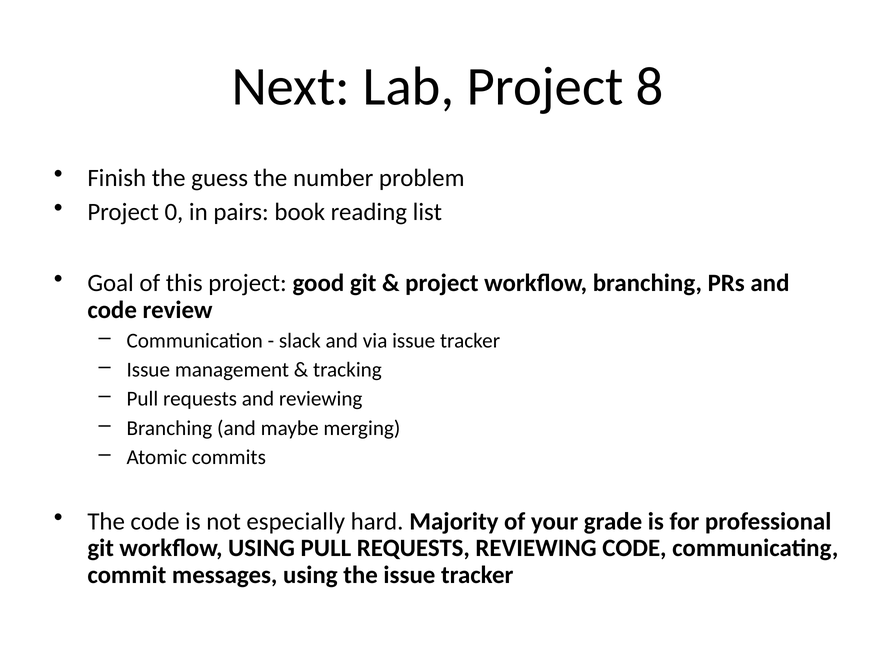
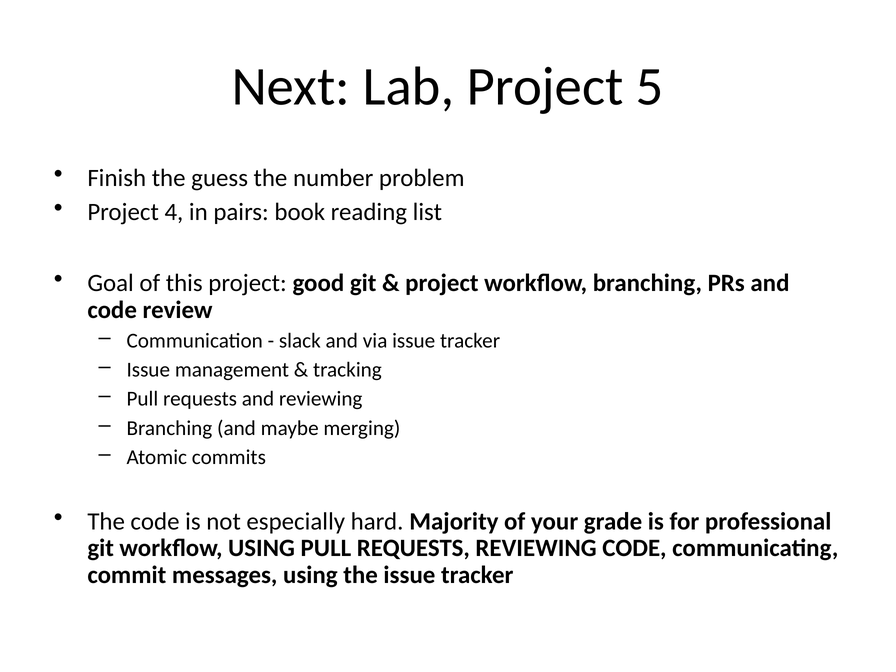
8: 8 -> 5 (650, 87)
0: 0 -> 4 (174, 212)
